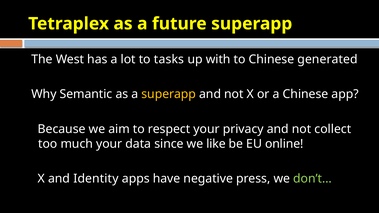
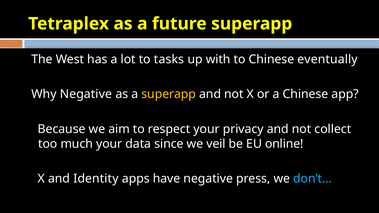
generated: generated -> eventually (328, 59)
Why Semantic: Semantic -> Negative (86, 94)
like: like -> veil (216, 144)
don’t… colour: light green -> light blue (313, 179)
